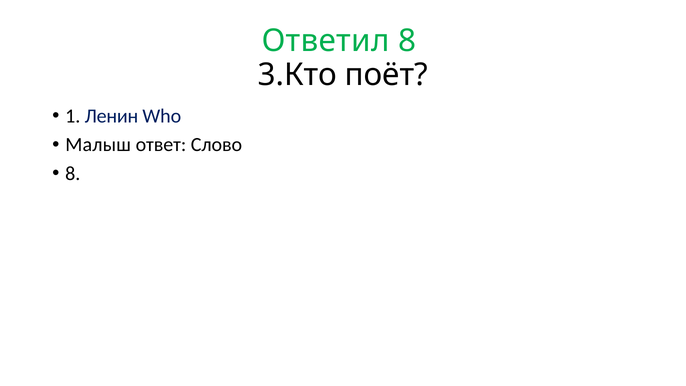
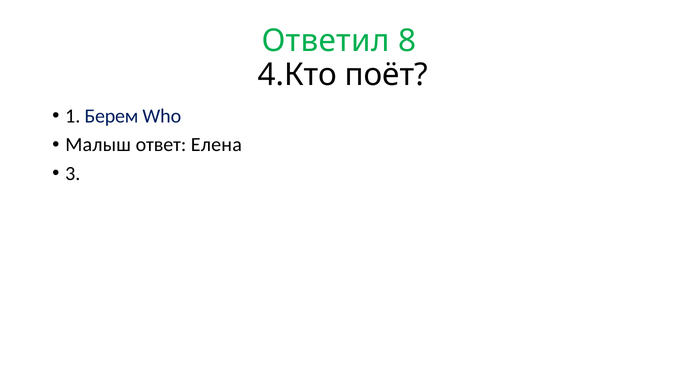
3.Кто: 3.Кто -> 4.Кто (297, 75)
Ленин: Ленин -> Берем (111, 116)
Слово: Слово -> Елена (216, 145)
8: 8 -> 3 (73, 174)
